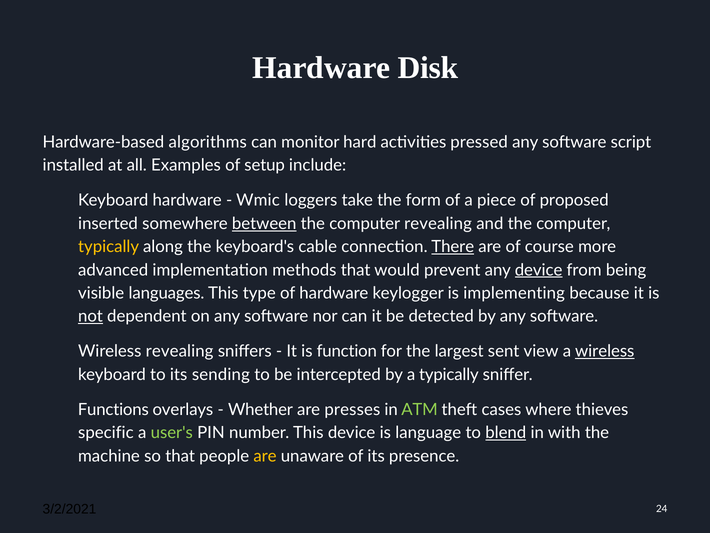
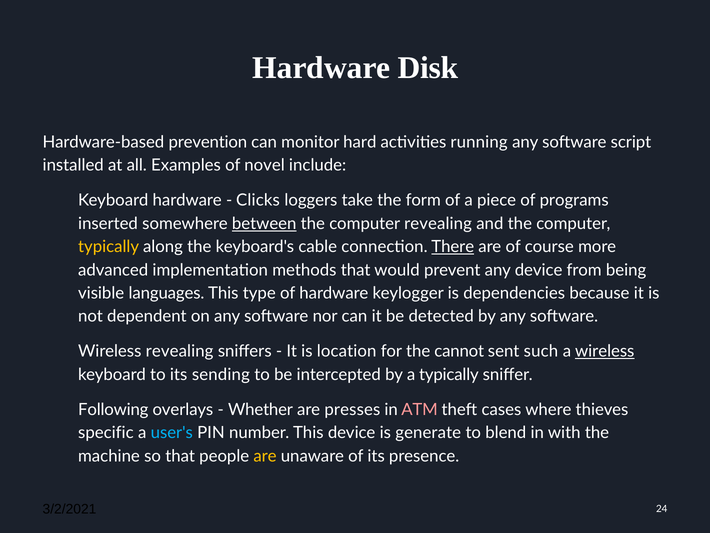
algorithms: algorithms -> prevention (208, 142)
pressed: pressed -> running (479, 142)
setup: setup -> novel (265, 165)
Wmic: Wmic -> Clicks (258, 200)
proposed: proposed -> programs (574, 200)
device underline: present -> none (539, 270)
implementing: implementing -> dependencies (514, 293)
not underline: present -> none (90, 316)
function: function -> location (347, 351)
largest: largest -> cannot (459, 351)
view: view -> such (541, 351)
Functions: Functions -> Following (113, 409)
ATM colour: light green -> pink (420, 409)
user's colour: light green -> light blue (172, 432)
language: language -> generate (428, 432)
blend underline: present -> none (506, 432)
